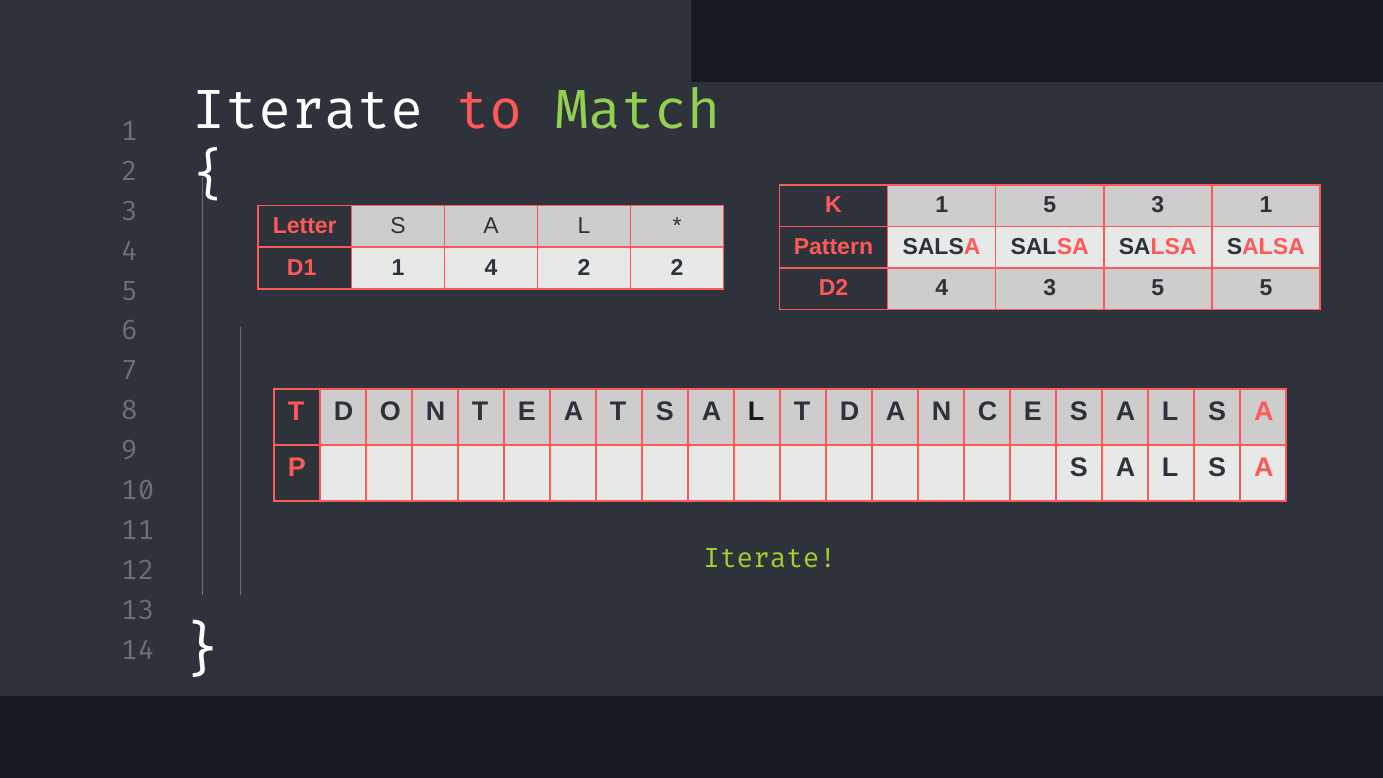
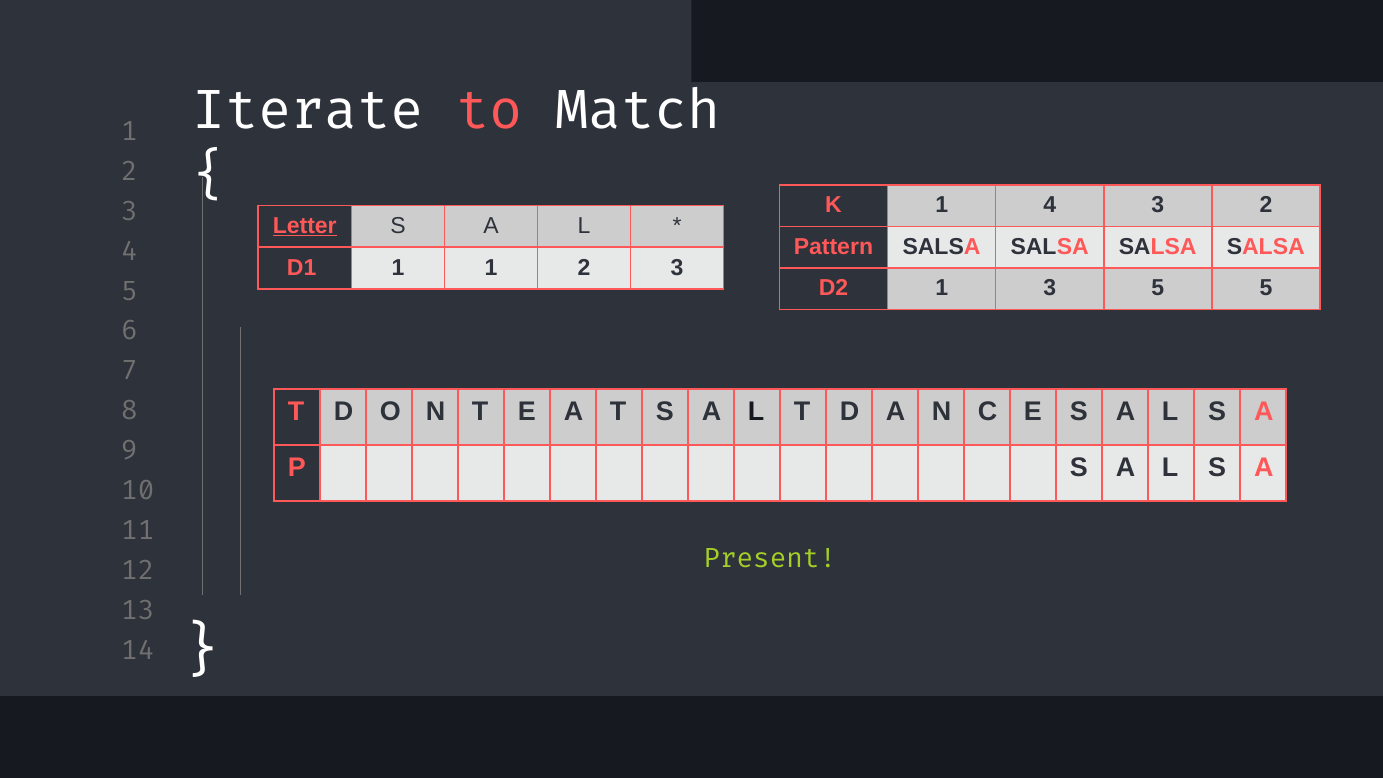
Match colour: light green -> white (638, 111)
1 5: 5 -> 4 (1050, 205)
3 1: 1 -> 2 (1266, 205)
Letter underline: none -> present (305, 226)
1 4: 4 -> 1 (491, 267)
2: 2 -> 3 (677, 267)
D2 4: 4 -> 1 (942, 288)
Iterate: Iterate -> Present (770, 559)
